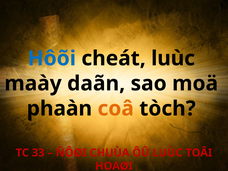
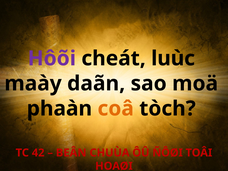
Hôõi colour: blue -> purple (52, 58)
33: 33 -> 42 (38, 153)
ÑÔØI: ÑÔØI -> BEÂN (71, 153)
ÔÛ LUÙC: LUÙC -> ÑÔØI (168, 153)
